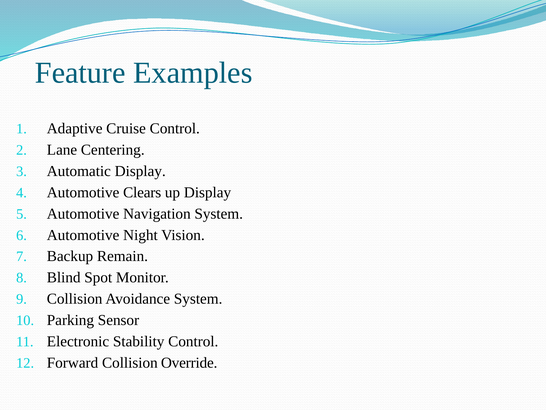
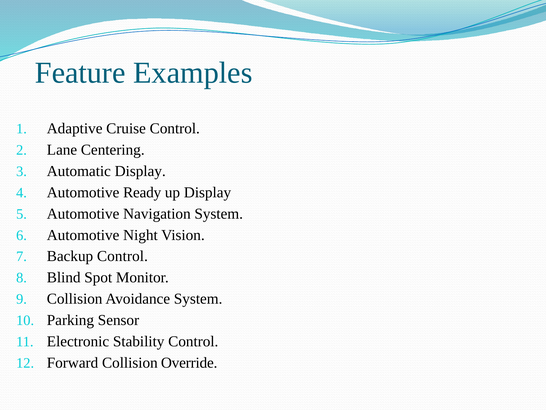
Clears: Clears -> Ready (142, 192)
Backup Remain: Remain -> Control (122, 256)
